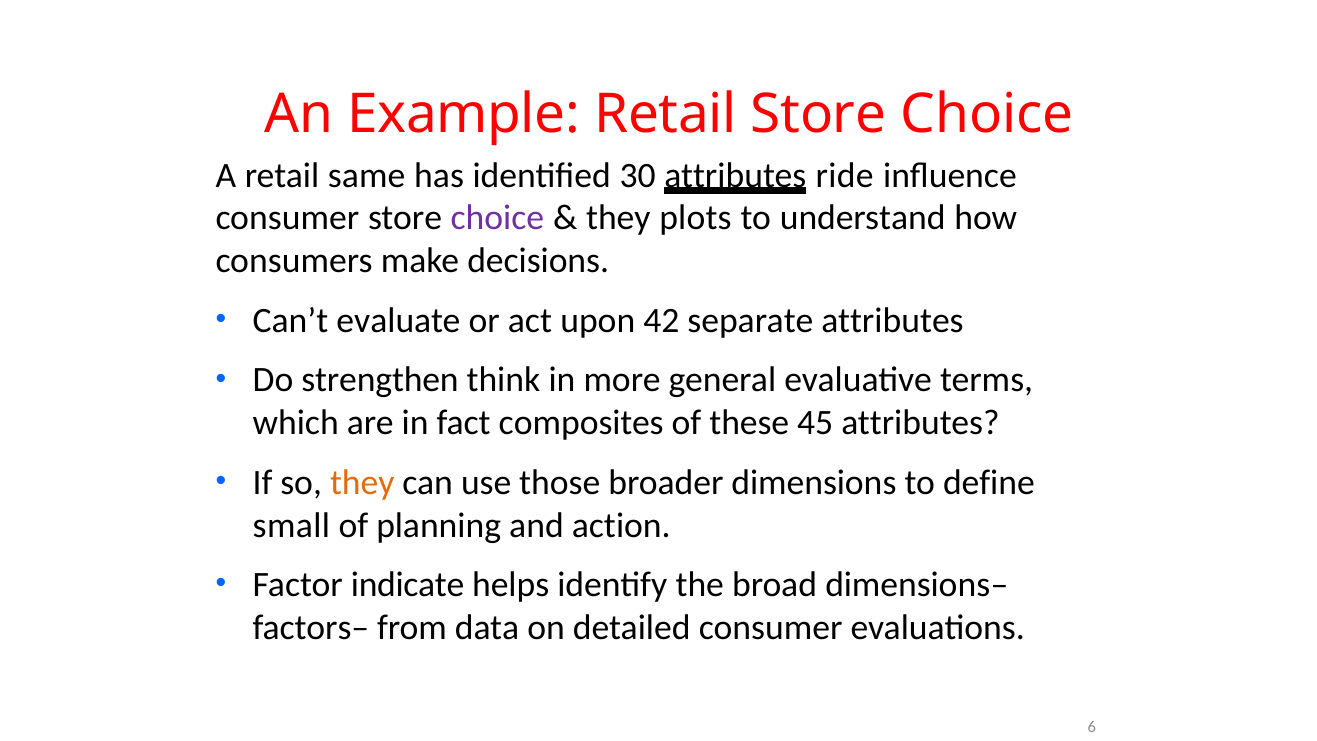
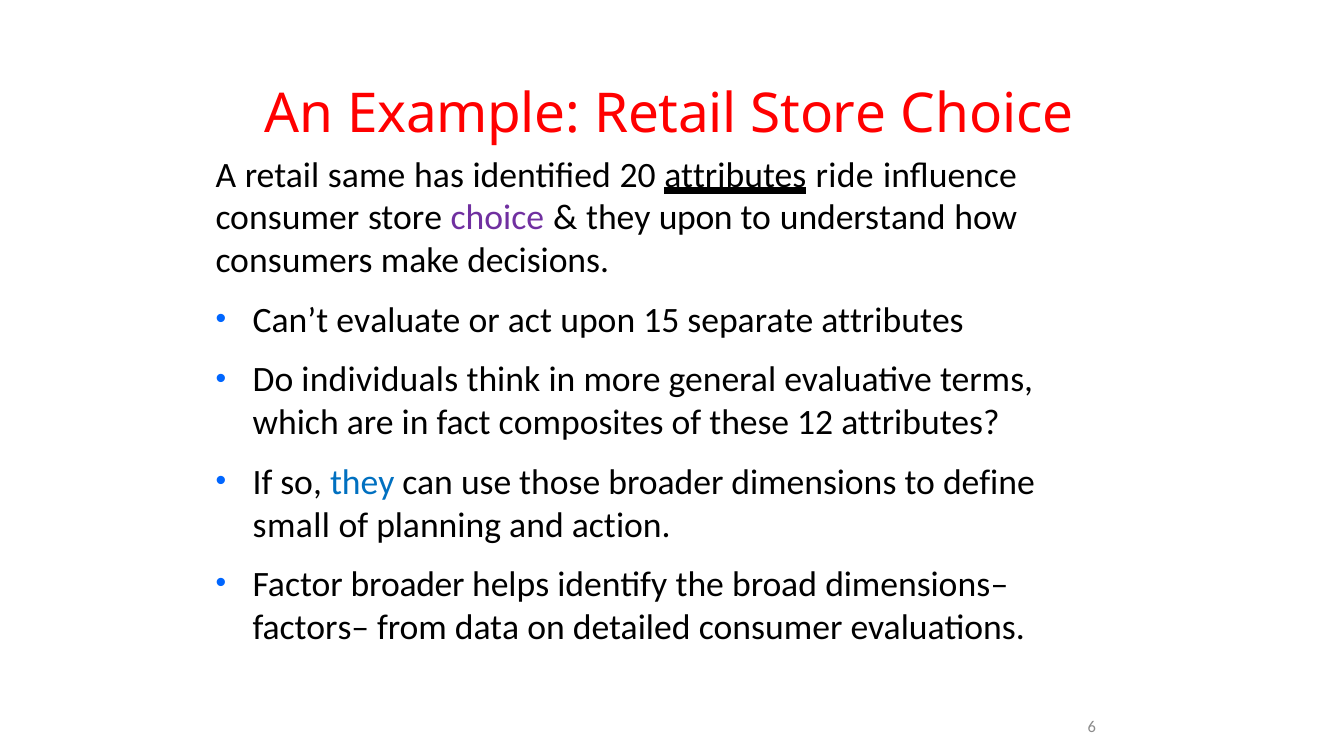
30: 30 -> 20 (638, 175)
they plots: plots -> upon (696, 218)
42: 42 -> 15 (661, 320)
strengthen: strengthen -> individuals (380, 380)
45: 45 -> 12 (815, 423)
they colour: orange -> blue (362, 482)
Factor indicate: indicate -> broader (408, 585)
